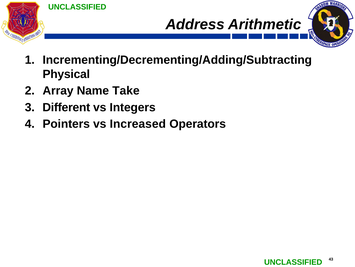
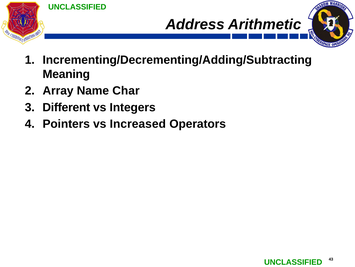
Physical: Physical -> Meaning (66, 74)
Take: Take -> Char (126, 91)
